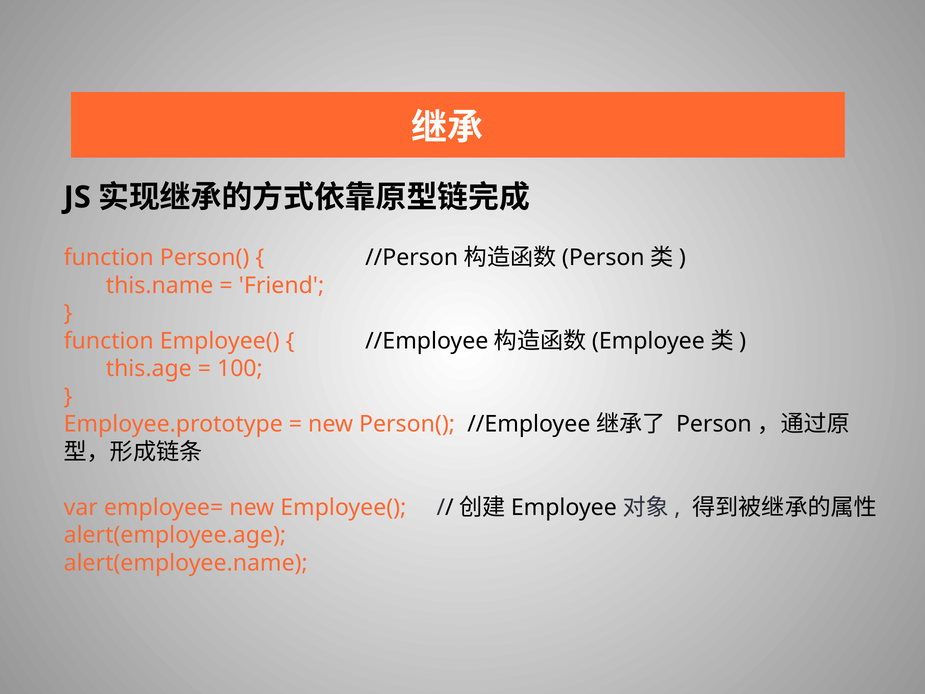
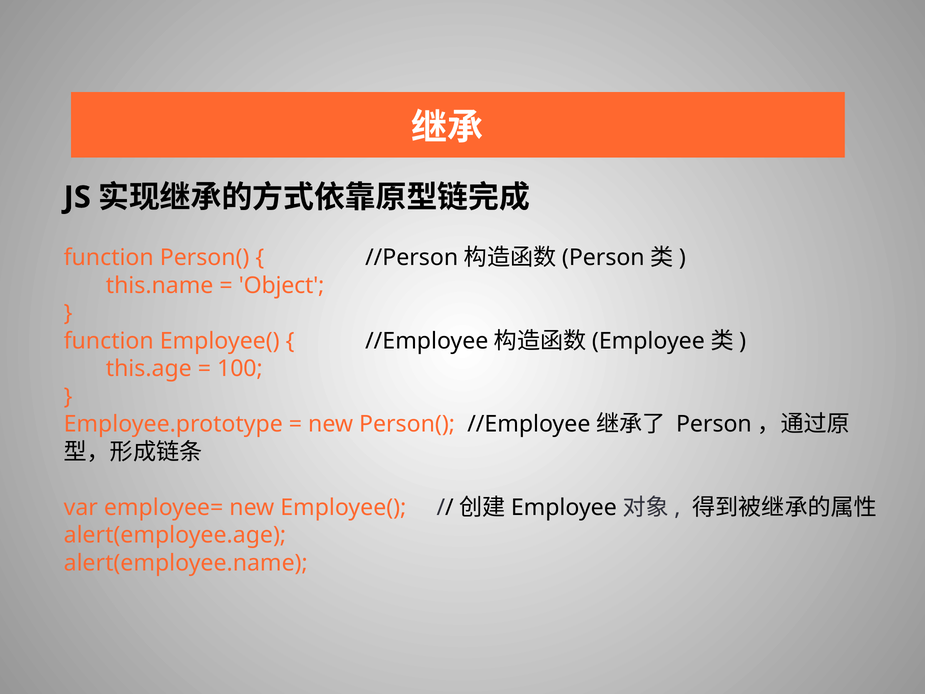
Friend: Friend -> Object (282, 285)
